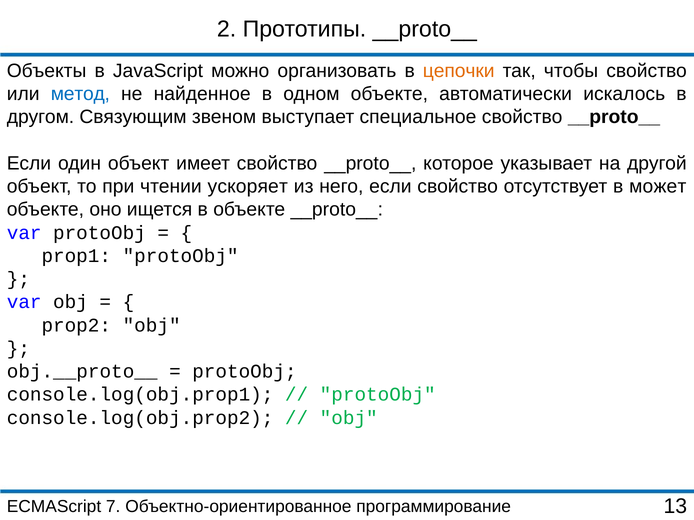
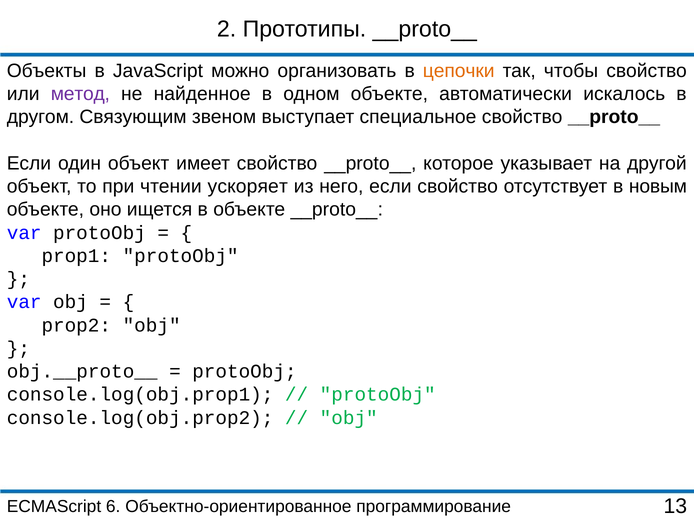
метод colour: blue -> purple (80, 94)
может: может -> новым (658, 187)
7: 7 -> 6 (113, 507)
